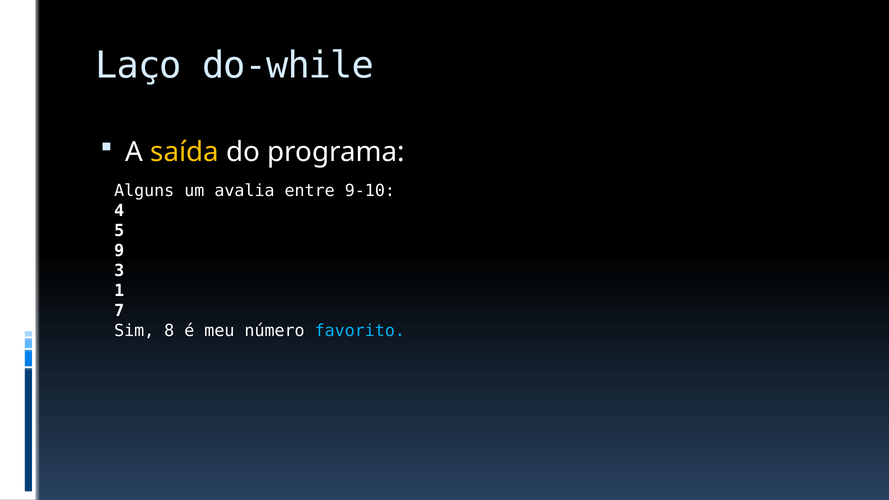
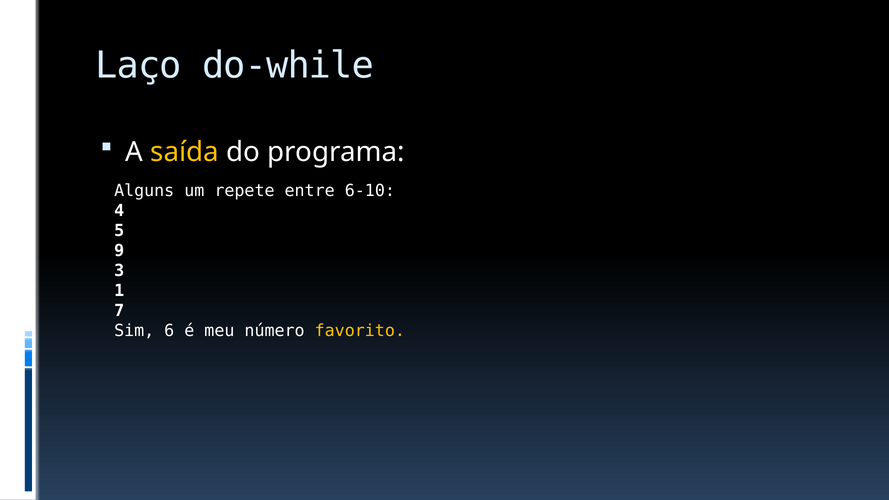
avalia: avalia -> repete (244, 191)
9-10: 9-10 -> 6-10 (370, 191)
8: 8 -> 6 (169, 331)
favorito colour: light blue -> yellow (360, 331)
